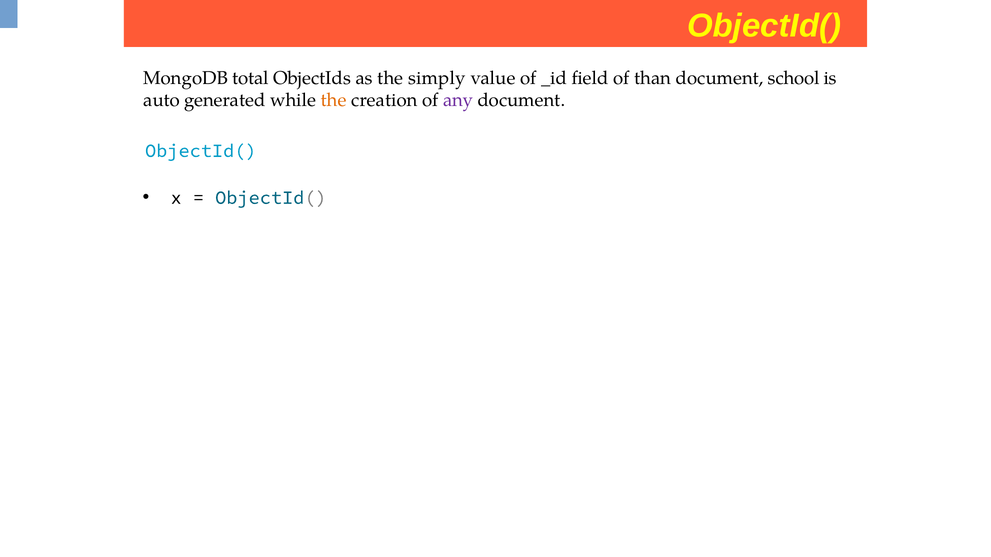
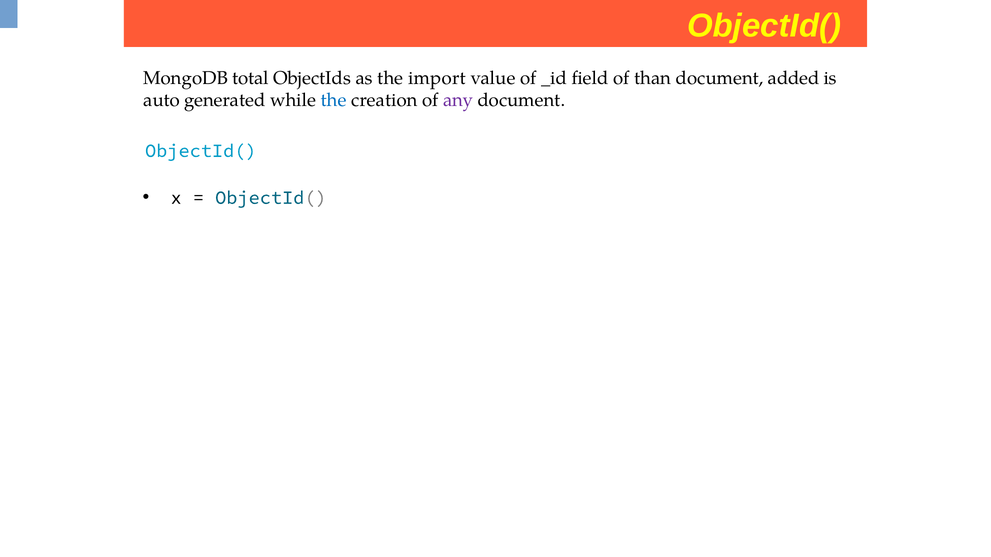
simply: simply -> import (437, 78)
school: school -> added (794, 78)
the colour: orange -> blue (334, 100)
